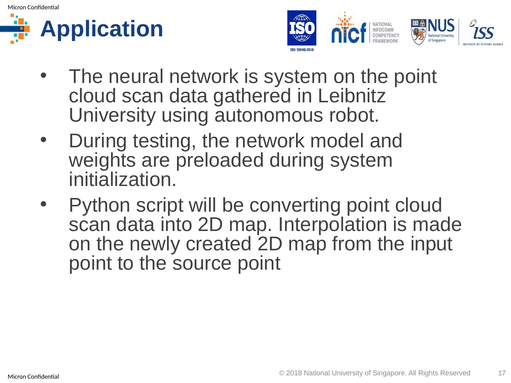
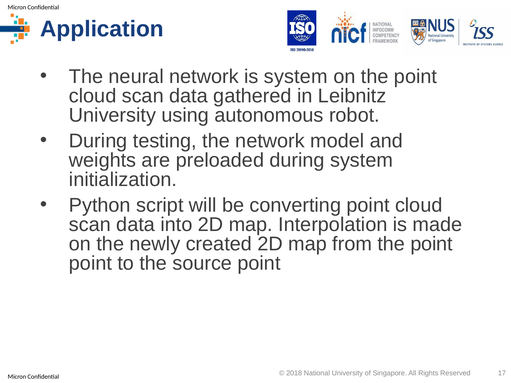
from the input: input -> point (432, 244)
